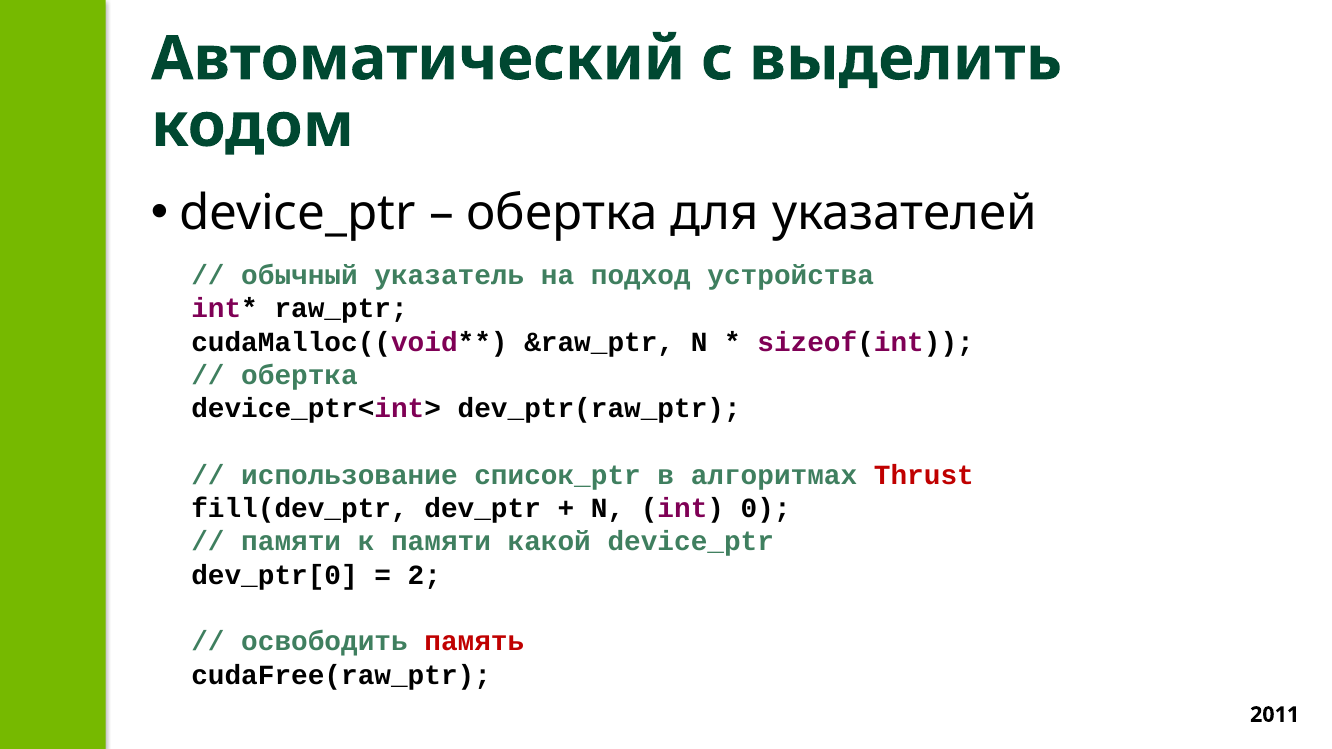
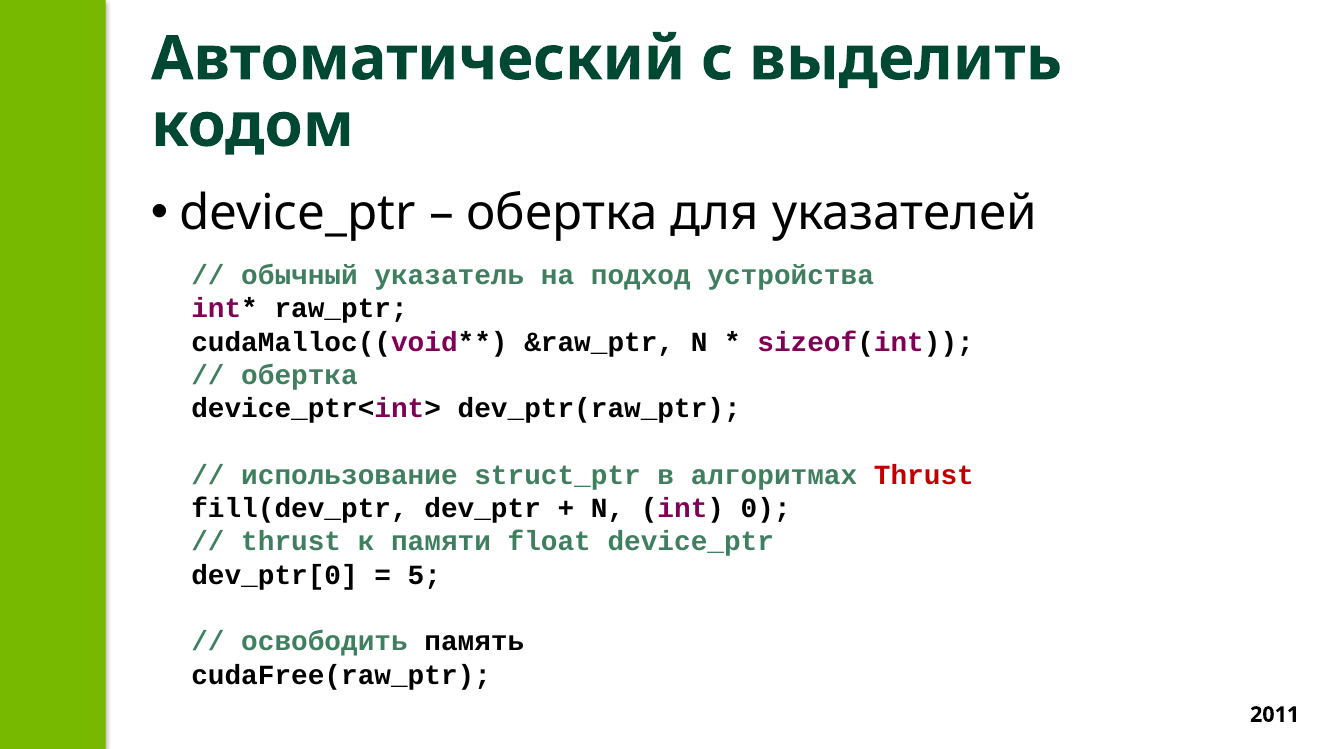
список_ptr: список_ptr -> struct_ptr (558, 475)
памяти: памяти -> thrust (291, 542)
какой: какой -> float (549, 542)
2: 2 -> 5 (424, 575)
память colour: red -> black (474, 642)
